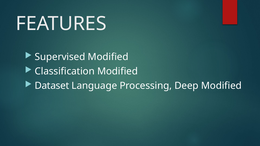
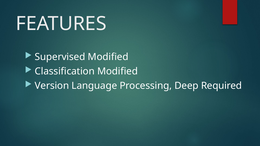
Dataset: Dataset -> Version (52, 86)
Deep Modified: Modified -> Required (222, 86)
